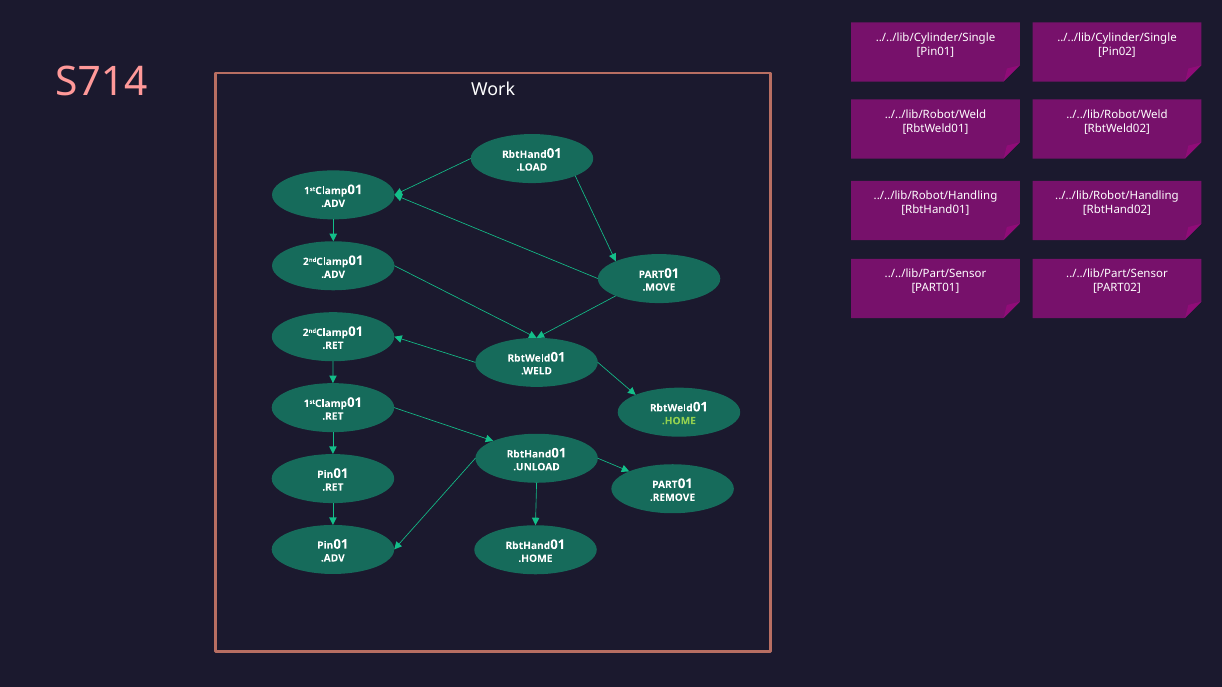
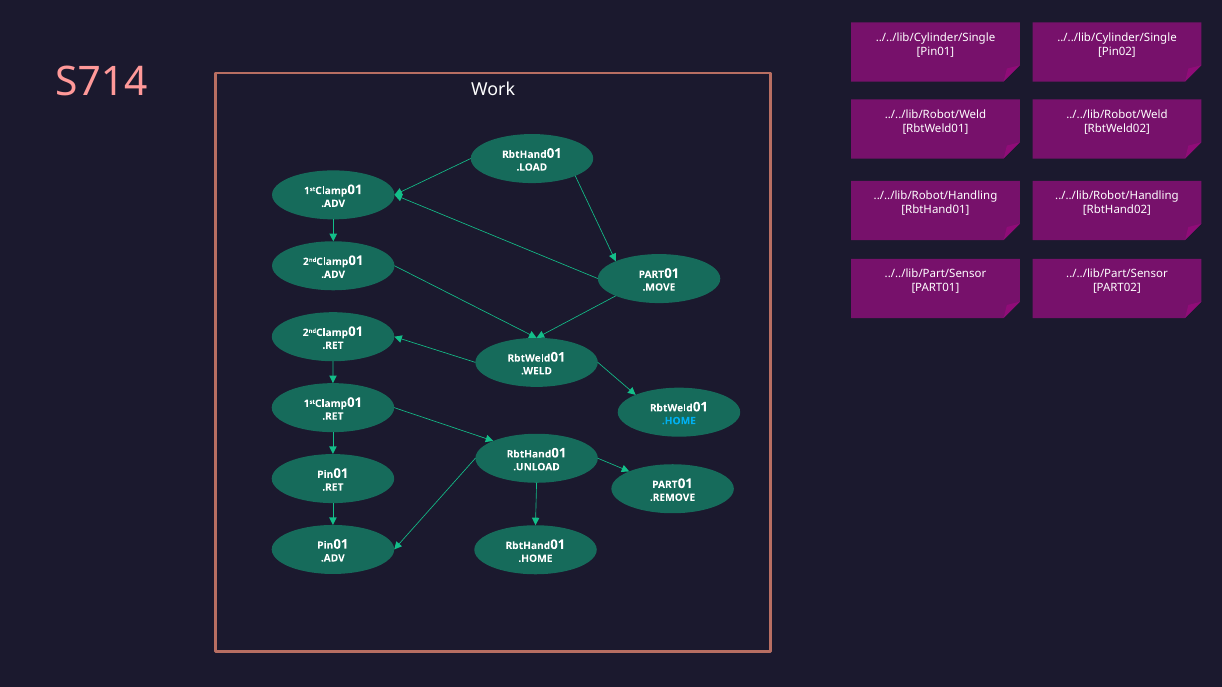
.HOME colour: light green -> light blue (679, 421)
